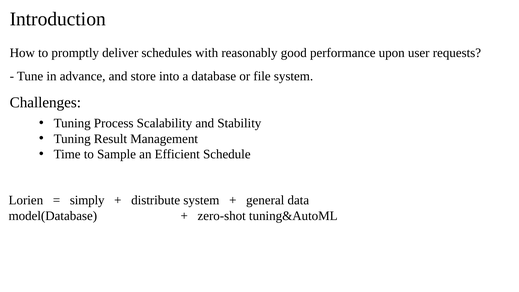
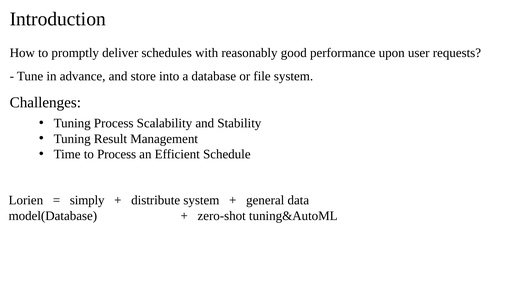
to Sample: Sample -> Process (117, 154)
